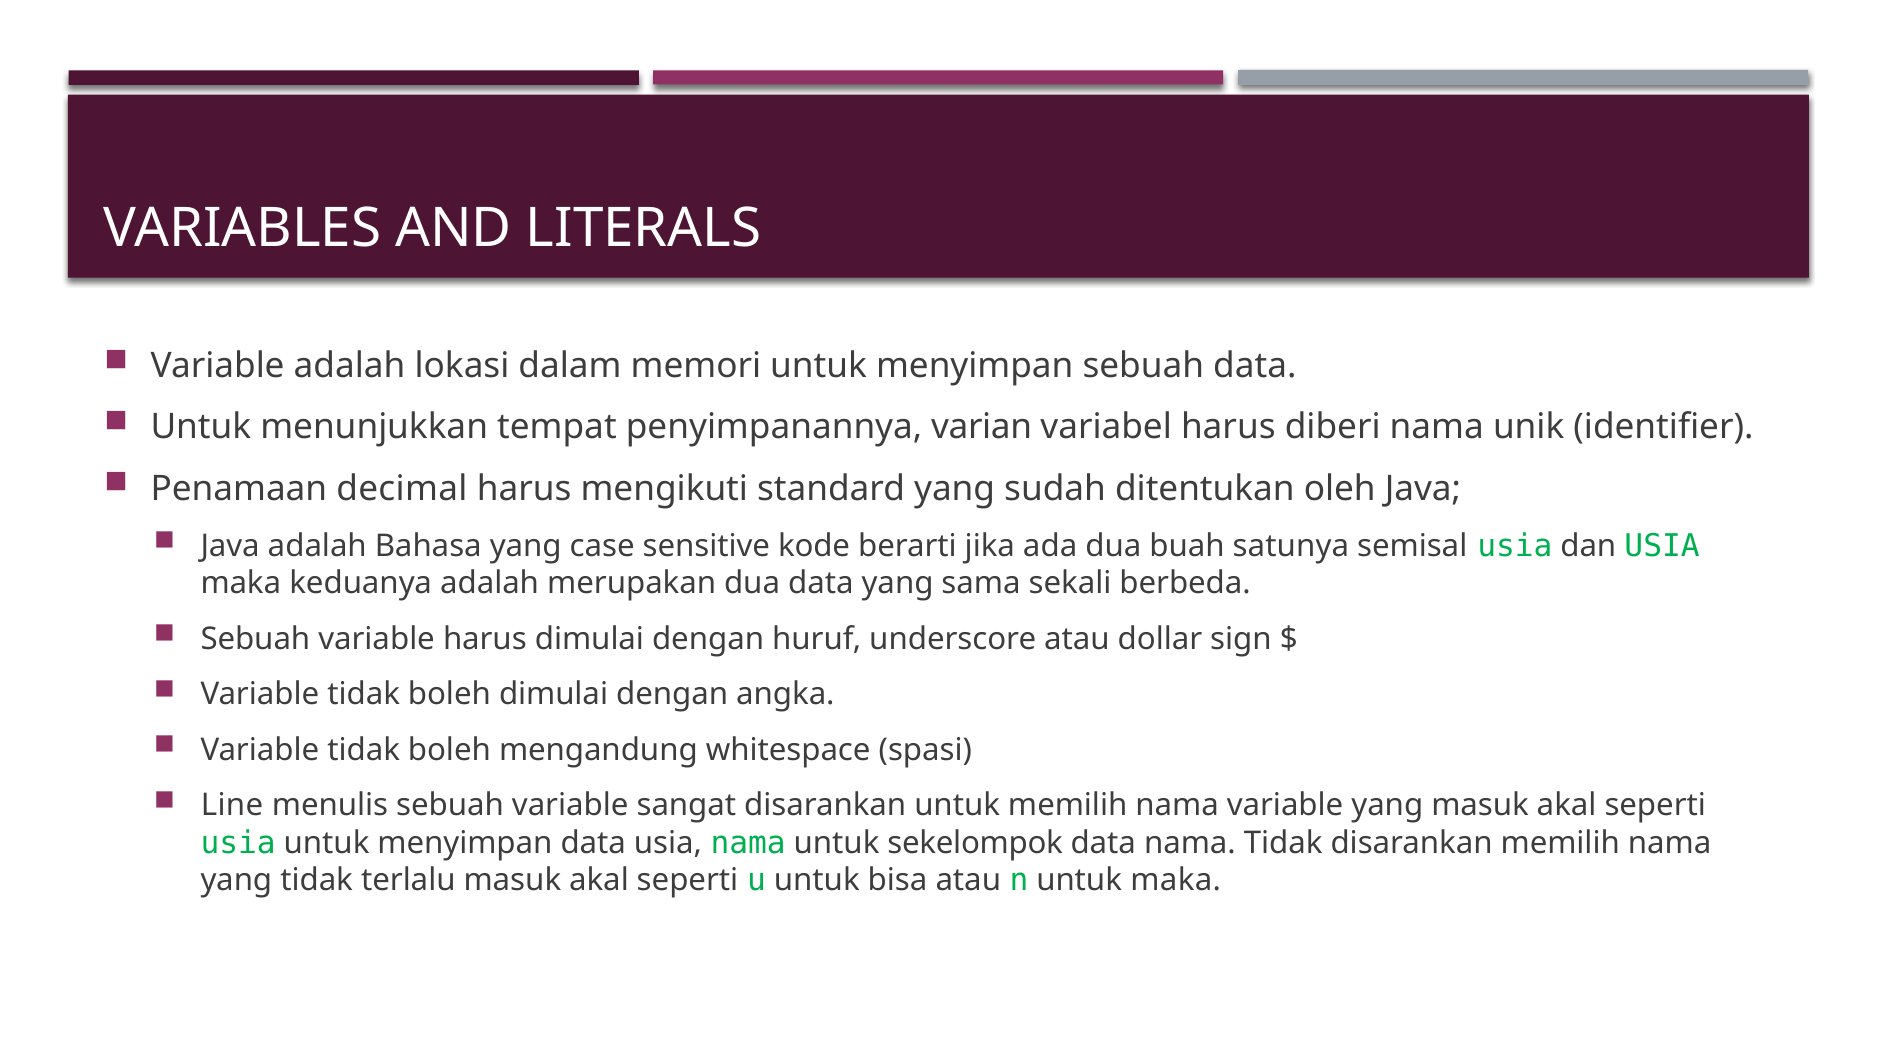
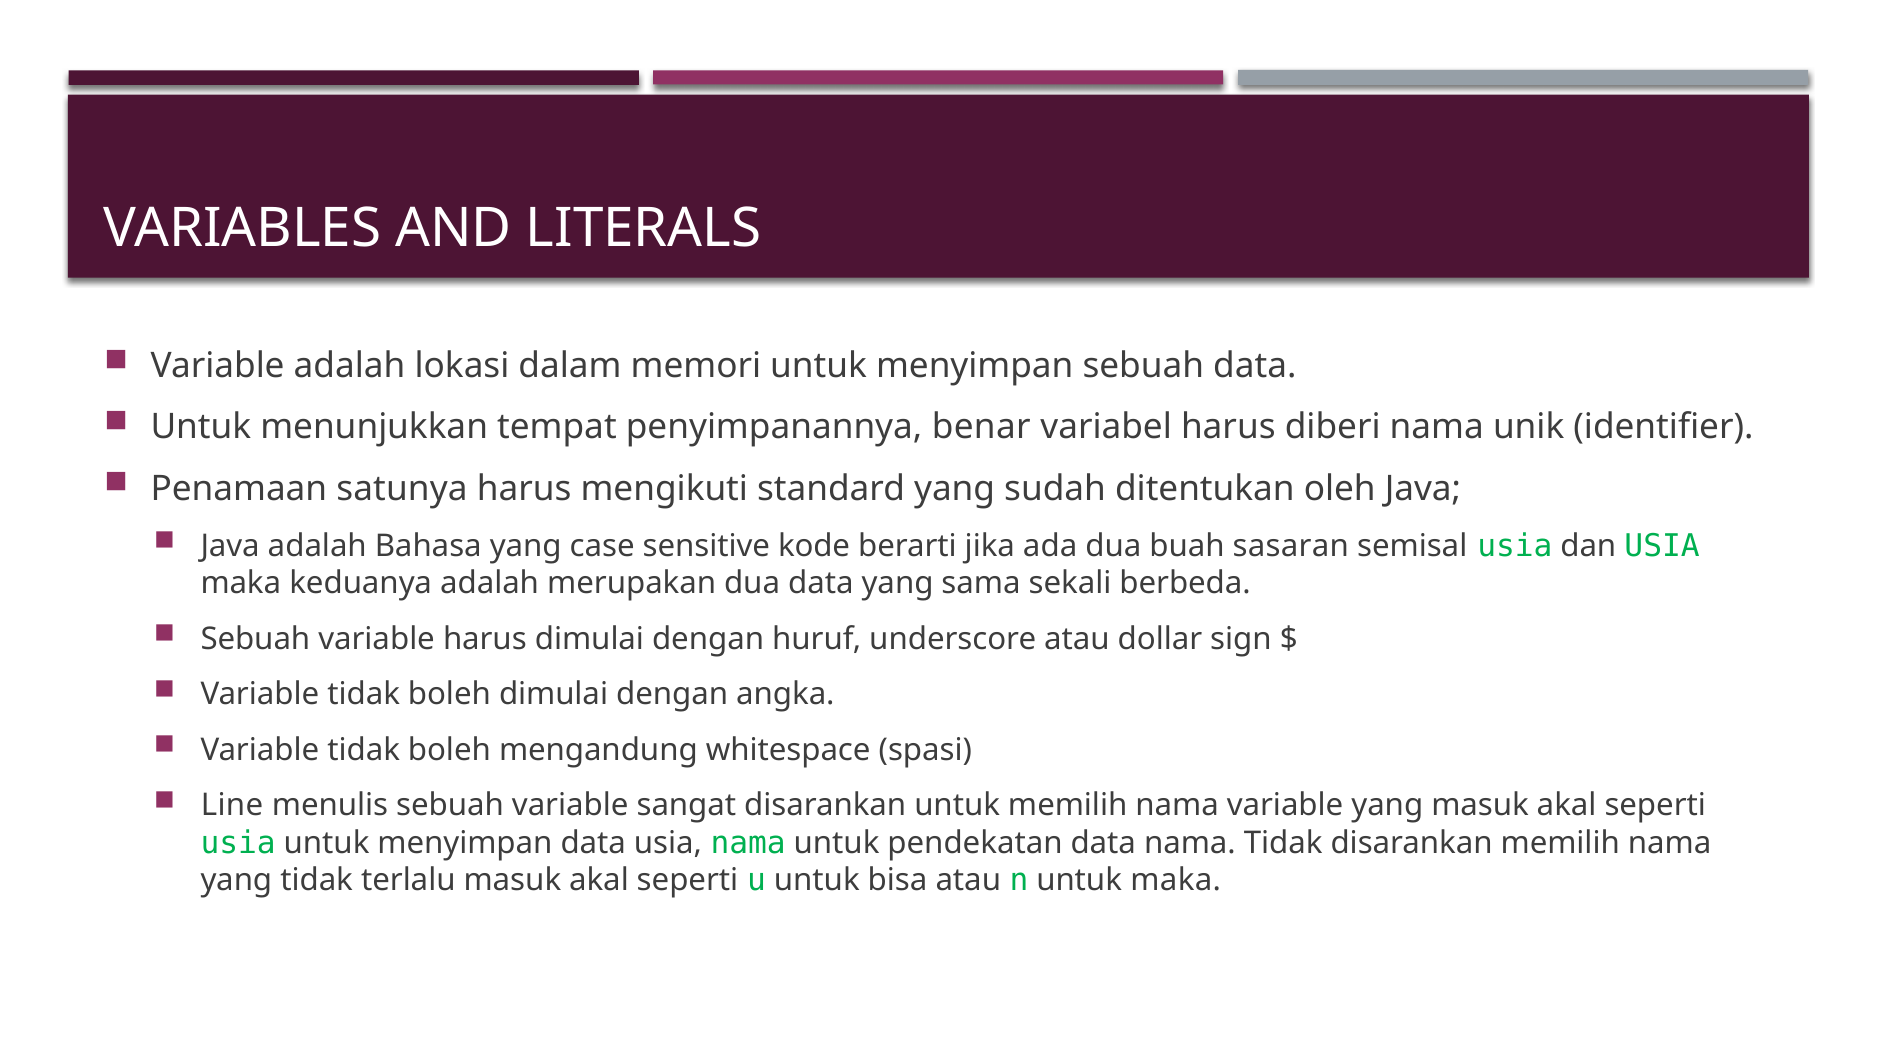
varian: varian -> benar (981, 427)
decimal: decimal -> satunya (402, 488)
satunya: satunya -> sasaran (1291, 546)
sekelompok: sekelompok -> pendekatan (975, 843)
